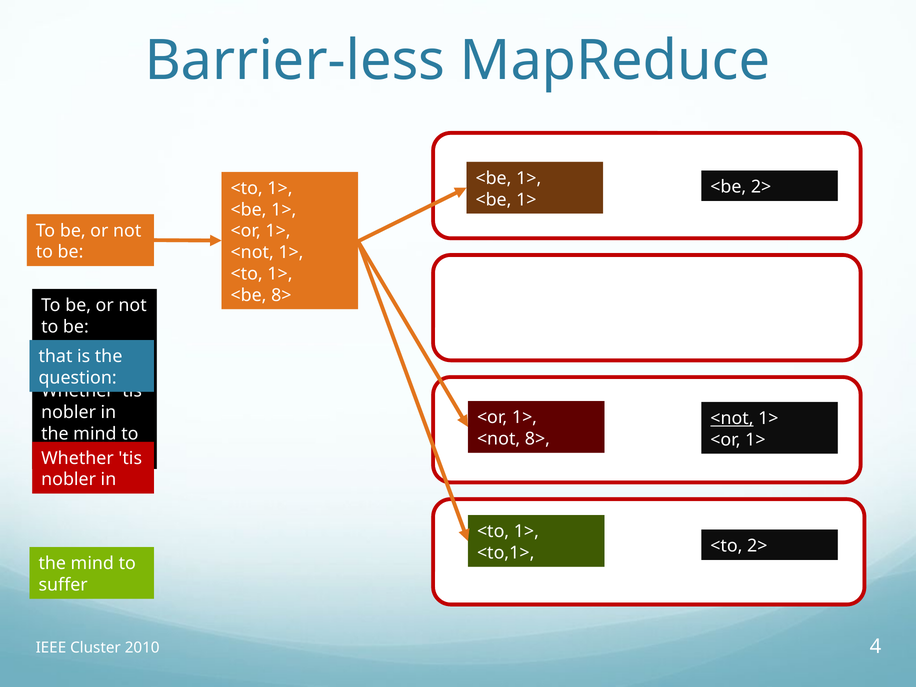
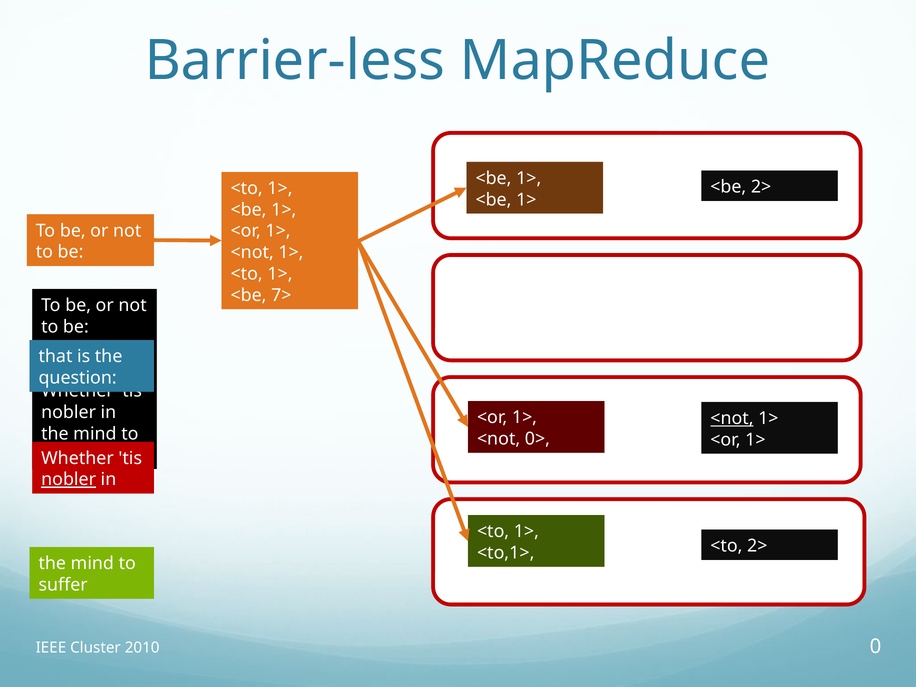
<be 8>: 8> -> 7> (281, 295)
<not 8>: 8> -> 0> (537, 439)
nobler underline: none -> present (69, 480)
4: 4 -> 0 (875, 647)
